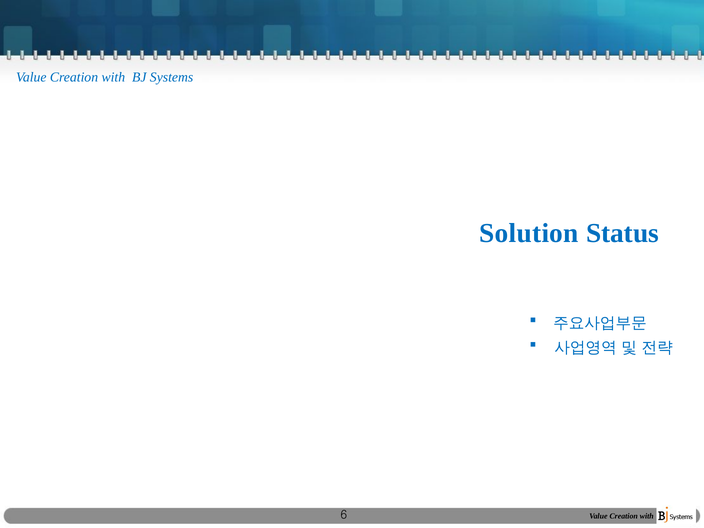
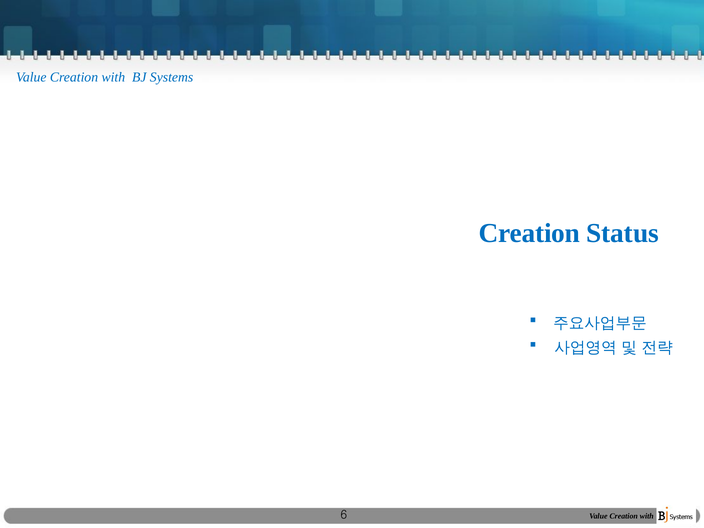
Solution: Solution -> Creation (529, 233)
